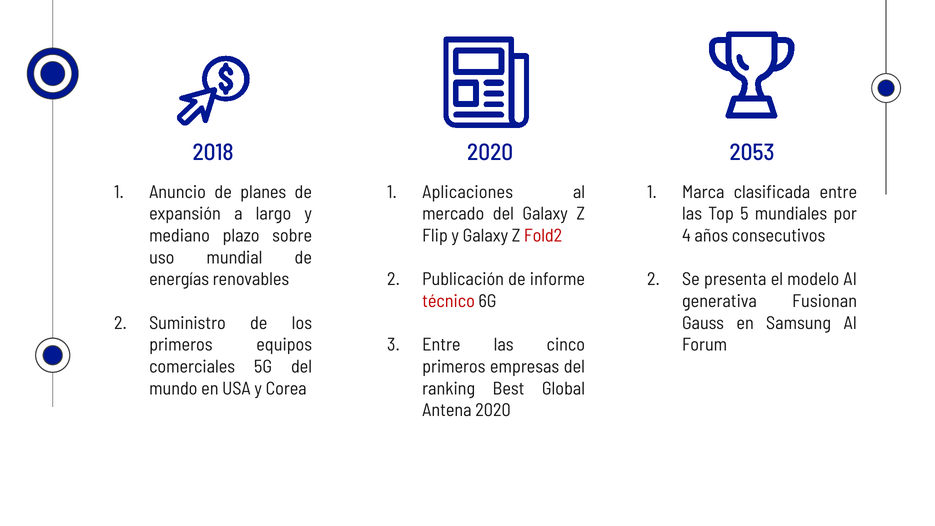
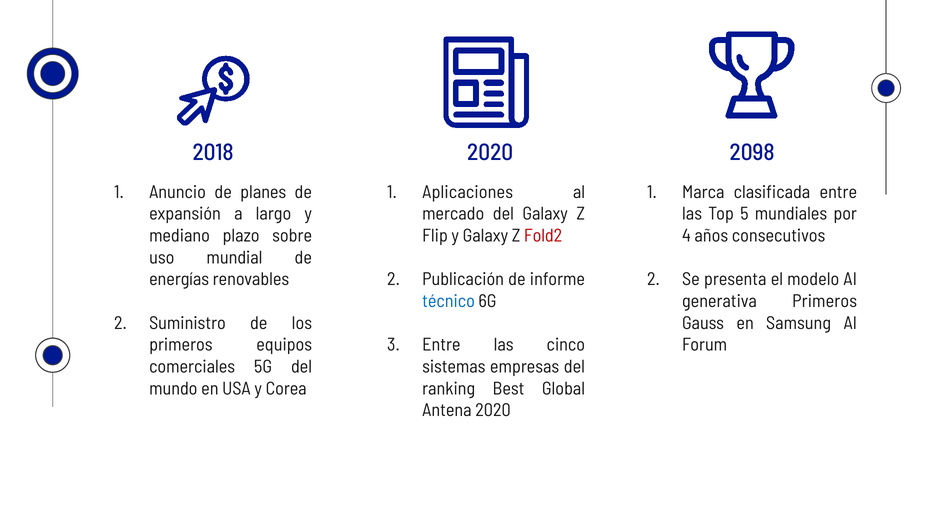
2053: 2053 -> 2098 (752, 153)
técnico colour: red -> blue (449, 301)
generativa Fusionan: Fusionan -> Primeros (825, 301)
primeros: primeros -> sistemas (454, 367)
